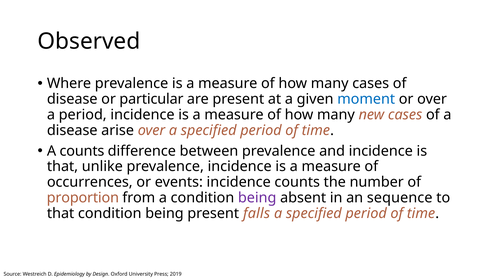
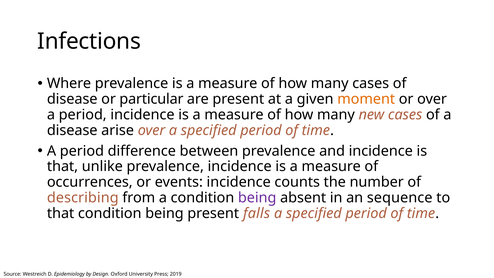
Observed: Observed -> Infections (89, 41)
moment colour: blue -> orange (366, 99)
counts: counts -> period (82, 151)
proportion: proportion -> describing (83, 198)
